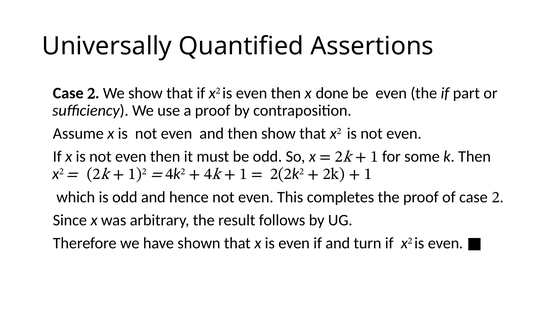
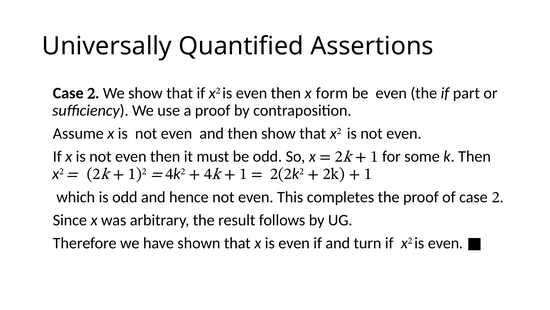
done: done -> form (332, 93)
